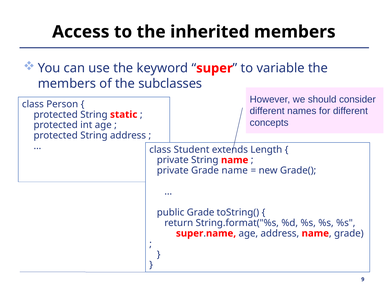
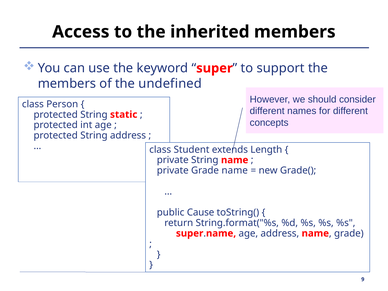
variable: variable -> support (281, 68)
subclasses: subclasses -> undefined (170, 84)
public Grade: Grade -> Cause (201, 212)
